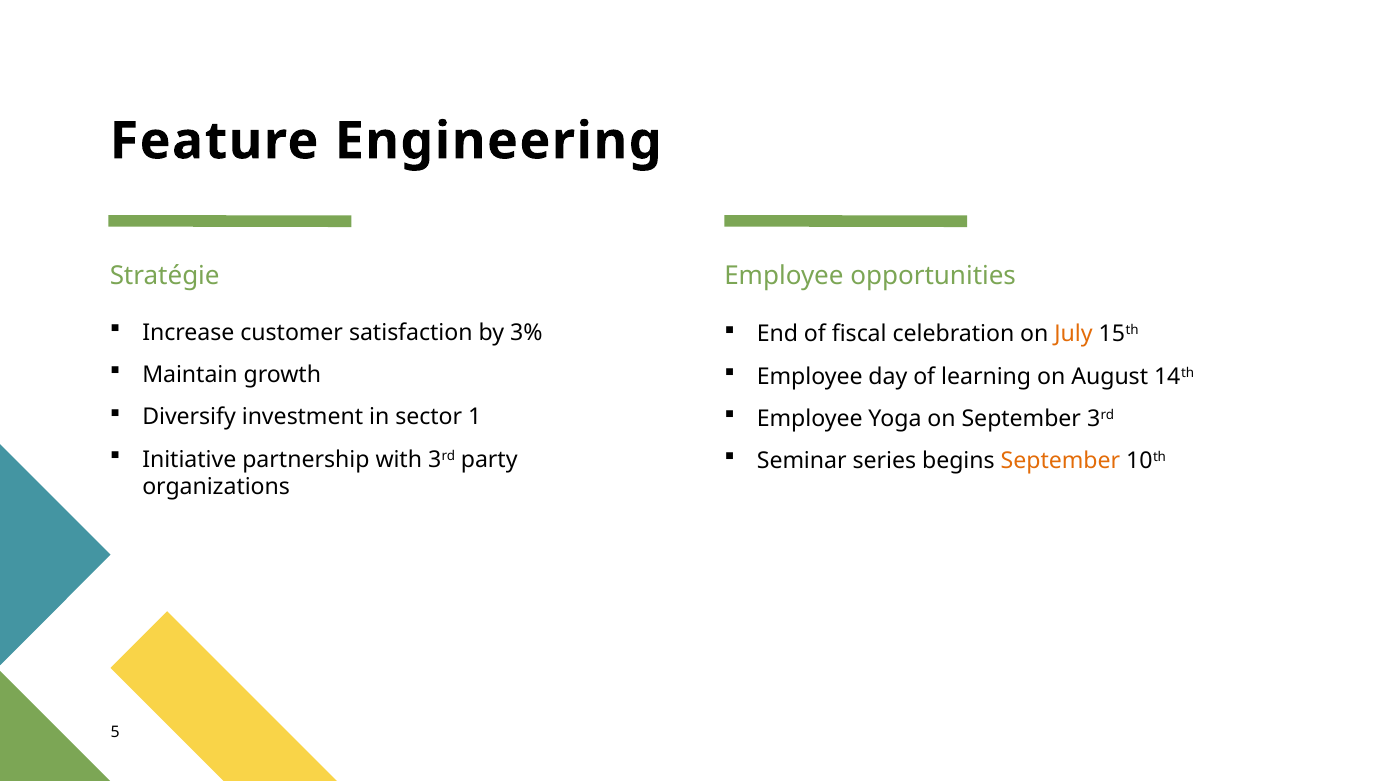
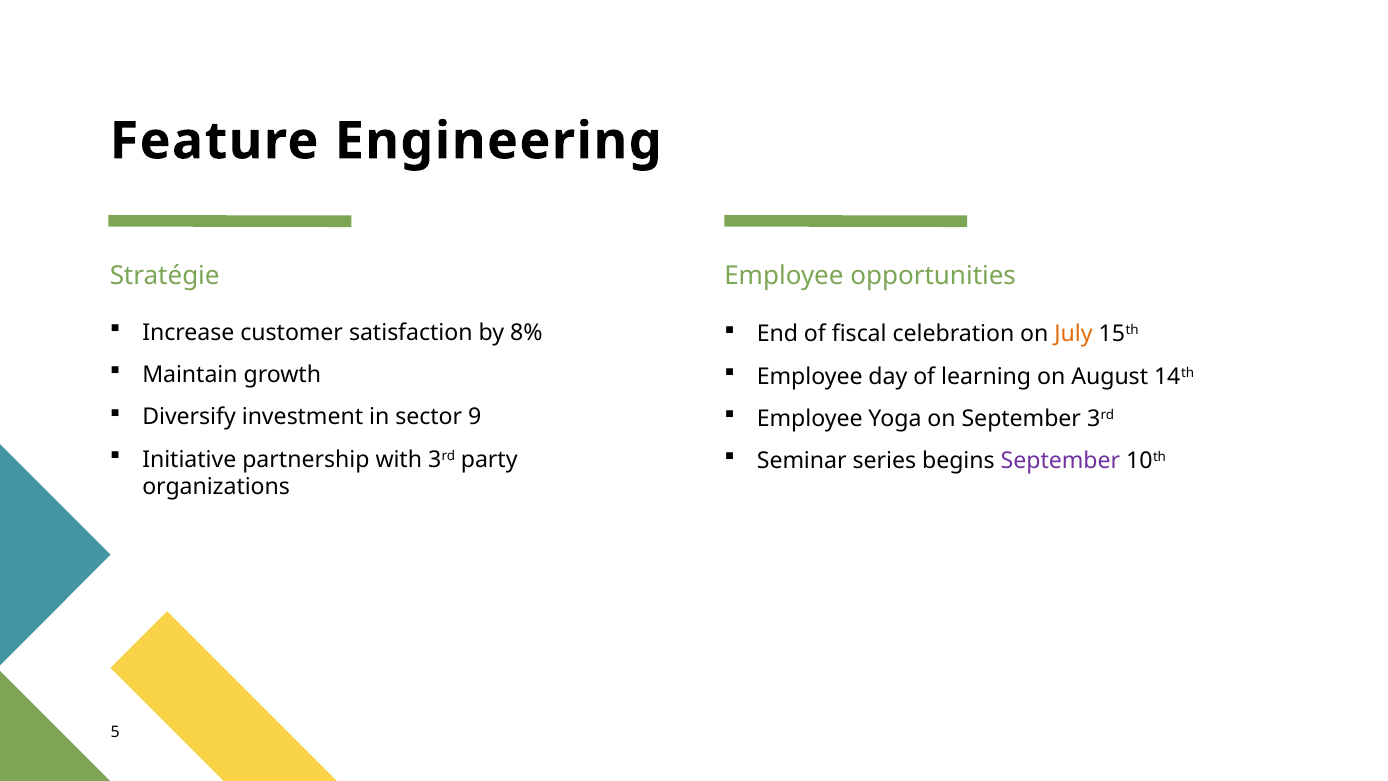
3%: 3% -> 8% (526, 333)
1: 1 -> 9 (475, 417)
September colour: orange -> purple (1060, 461)
